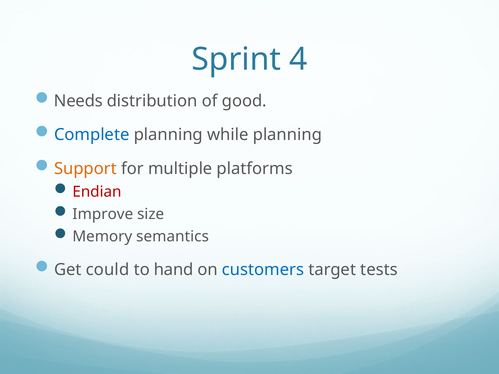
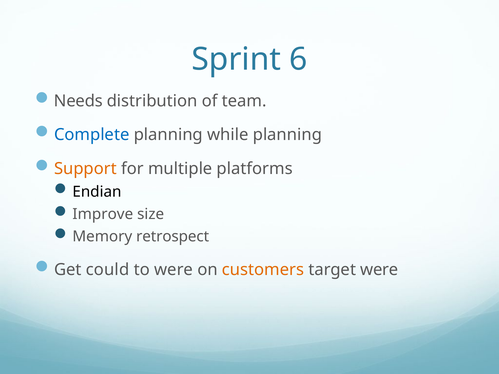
4: 4 -> 6 (298, 59)
good: good -> team (244, 101)
Endian colour: red -> black (97, 192)
semantics: semantics -> retrospect (173, 237)
to hand: hand -> were (174, 270)
customers colour: blue -> orange (263, 270)
target tests: tests -> were (379, 270)
